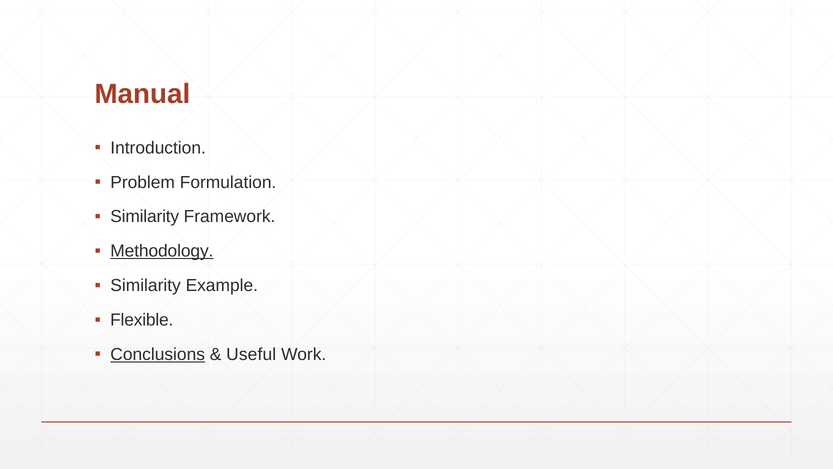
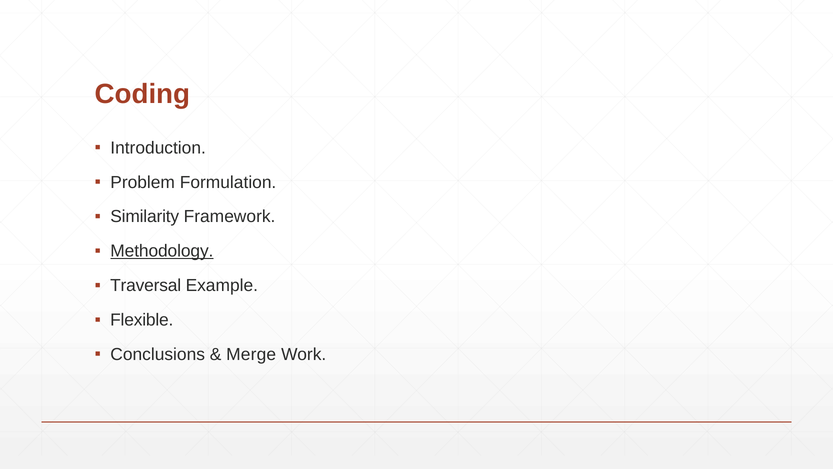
Manual: Manual -> Coding (143, 94)
Similarity: Similarity -> Traversal (146, 285)
Conclusions underline: present -> none (158, 354)
Useful: Useful -> Merge (251, 354)
